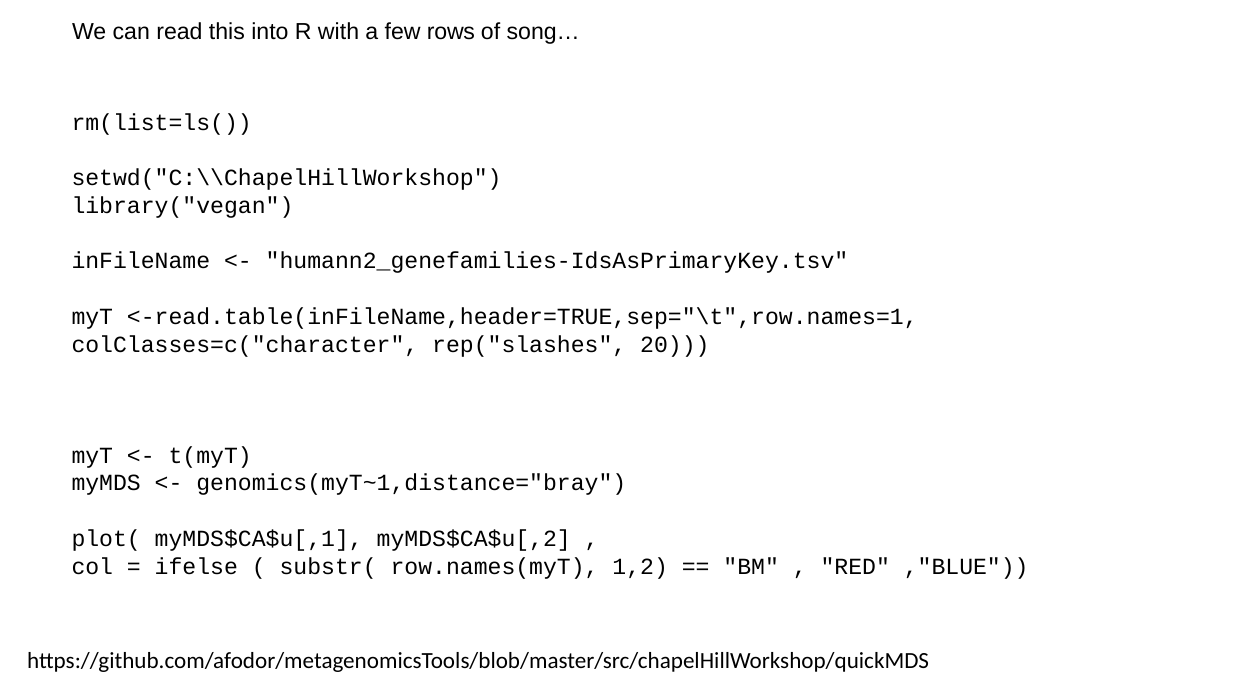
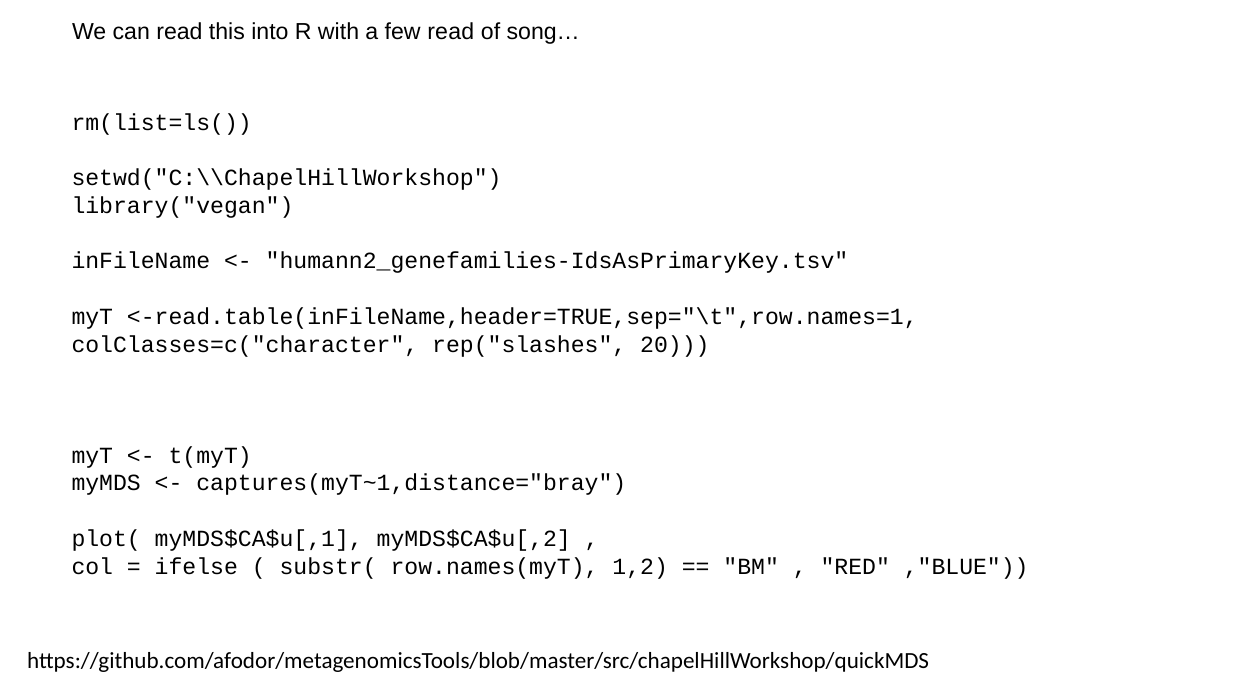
few rows: rows -> read (451, 32)
genomics(myT~1,distance="bray: genomics(myT~1,distance="bray -> captures(myT~1,distance="bray (411, 483)
